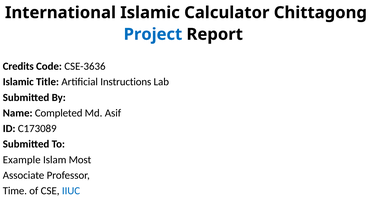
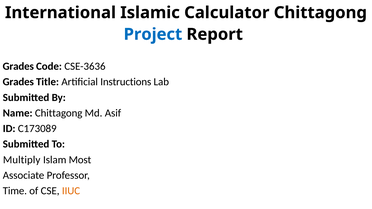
Credits: Credits -> Grades (18, 66)
Islamic: Islamic -> Grades (18, 82)
Name Completed: Completed -> Chittagong (59, 113)
Example: Example -> Multiply (22, 160)
IIUC colour: blue -> orange (71, 191)
